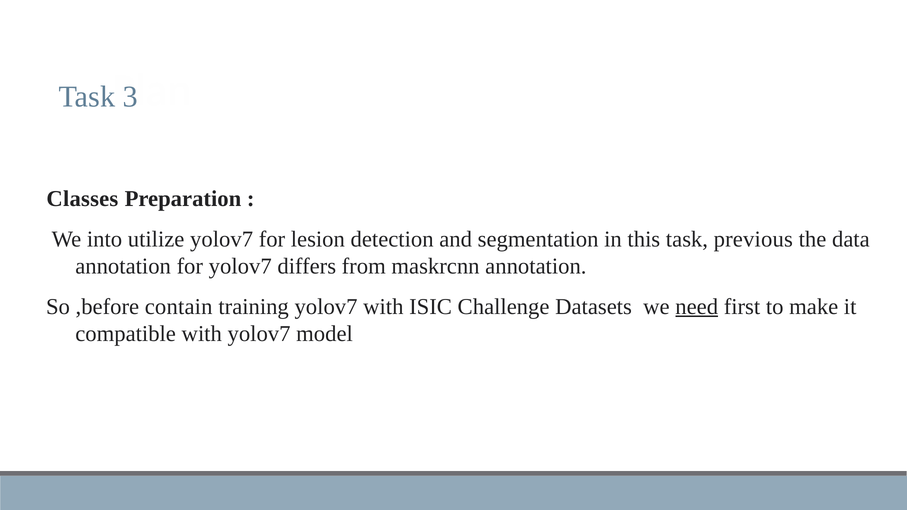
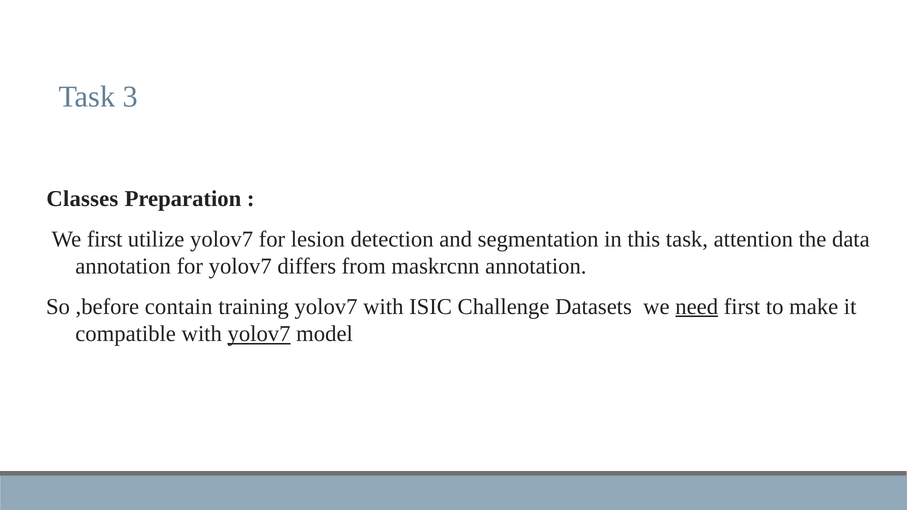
We into: into -> first (105, 239)
previous: previous -> attention (753, 239)
yolov7 underline: none -> present (259, 334)
